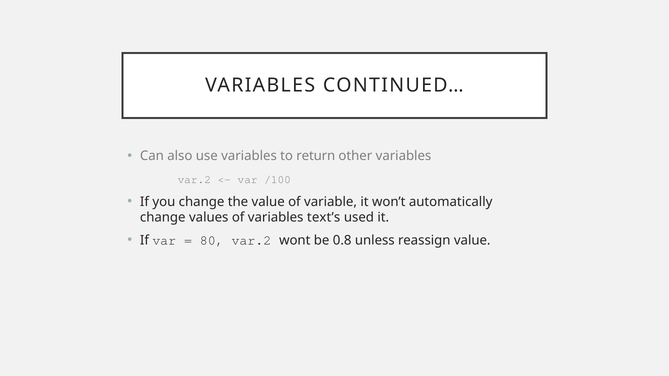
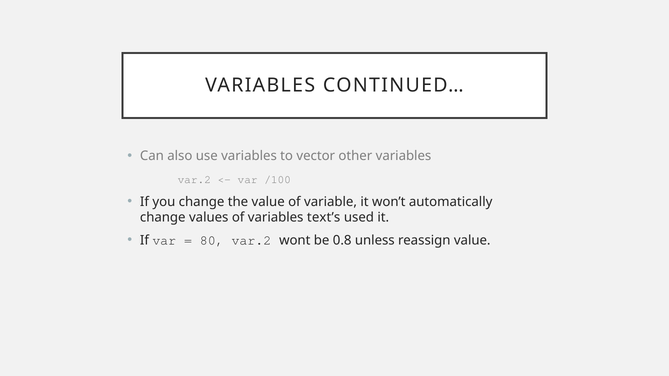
return: return -> vector (316, 156)
